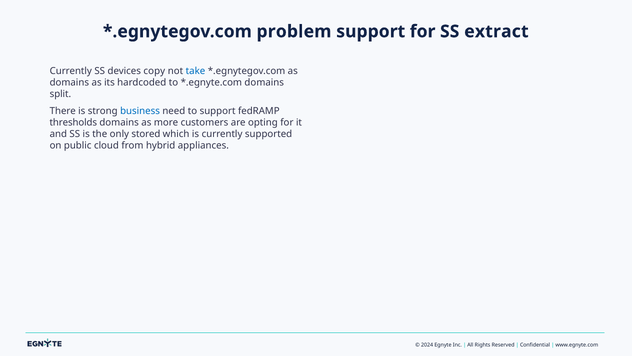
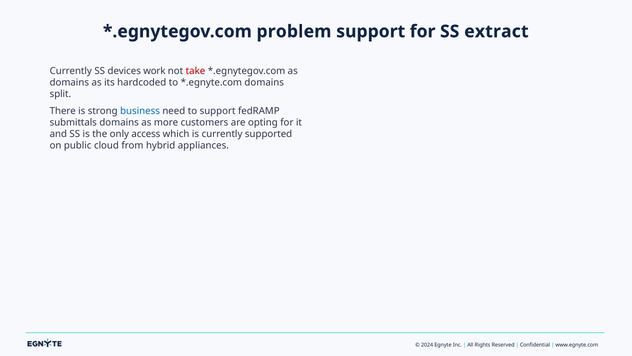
copy: copy -> work (154, 71)
take colour: blue -> red (195, 71)
thresholds: thresholds -> submittals (73, 122)
stored: stored -> access (146, 134)
